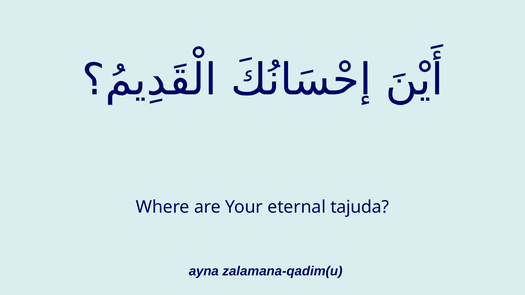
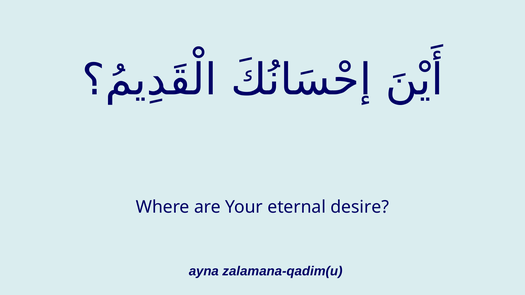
tajuda: tajuda -> desire (360, 207)
